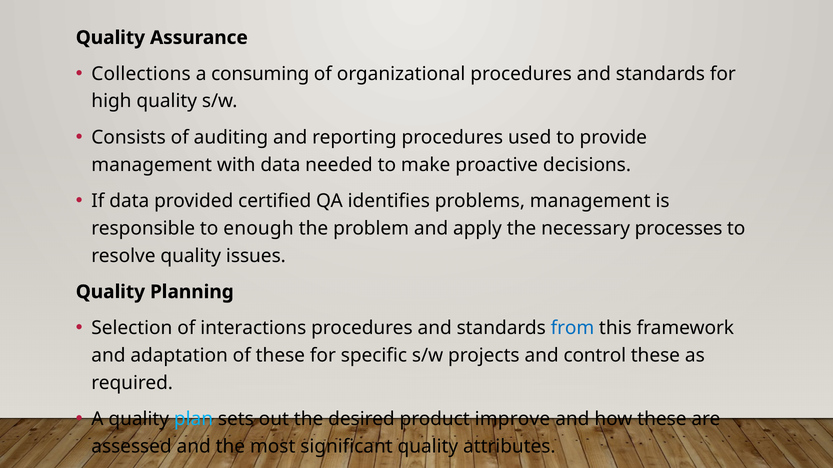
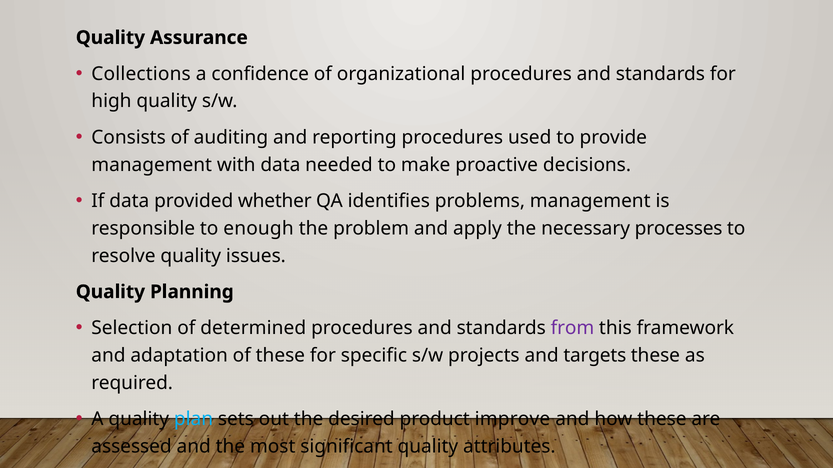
consuming: consuming -> confidence (260, 74)
certified: certified -> whether (275, 201)
interactions: interactions -> determined (253, 328)
from colour: blue -> purple (572, 328)
control: control -> targets (595, 356)
